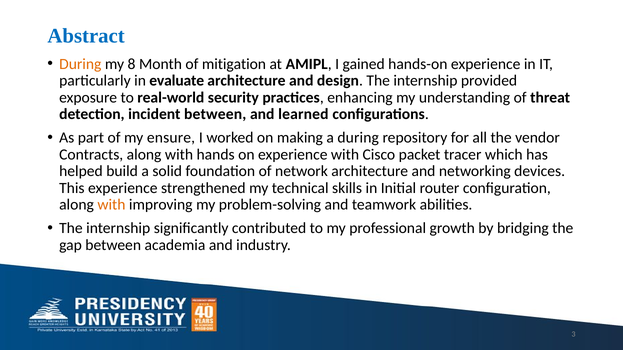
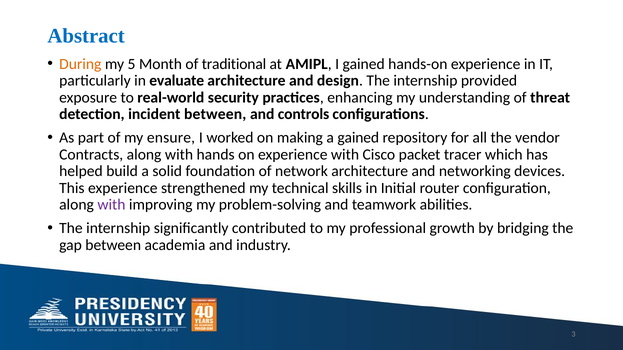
8: 8 -> 5 (132, 64)
mitigation: mitigation -> traditional (234, 64)
learned: learned -> controls (304, 115)
a during: during -> gained (358, 138)
with colour: orange -> purple (111, 205)
